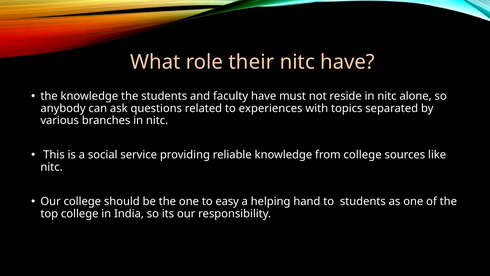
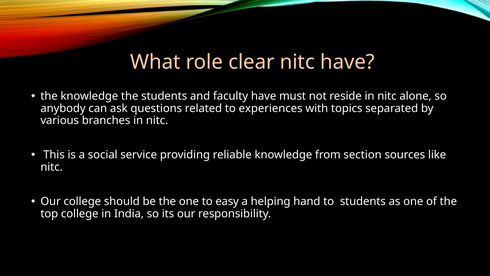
their: their -> clear (251, 62)
from college: college -> section (363, 155)
